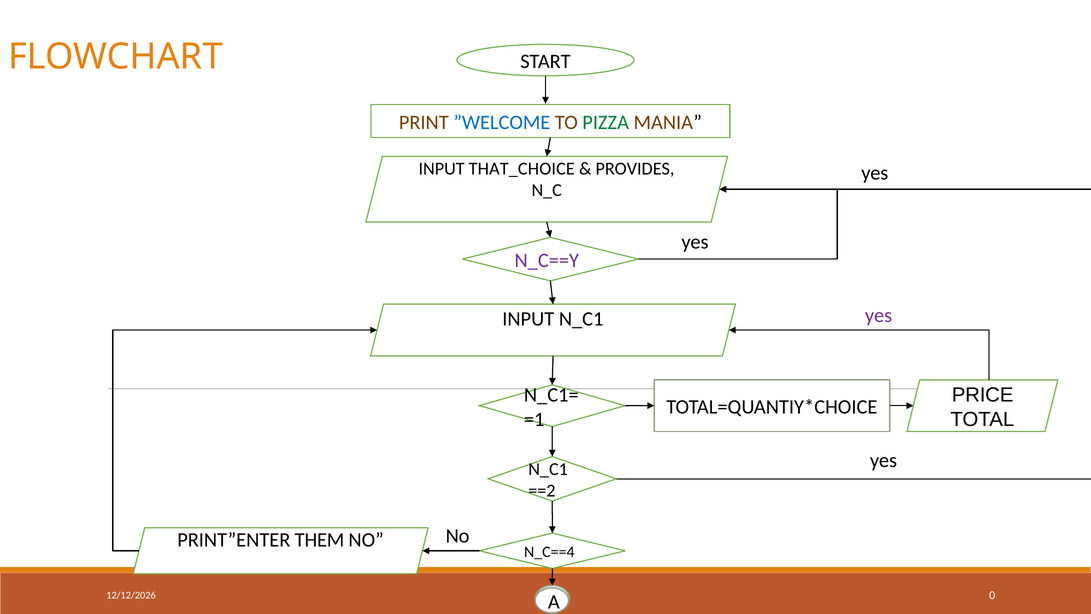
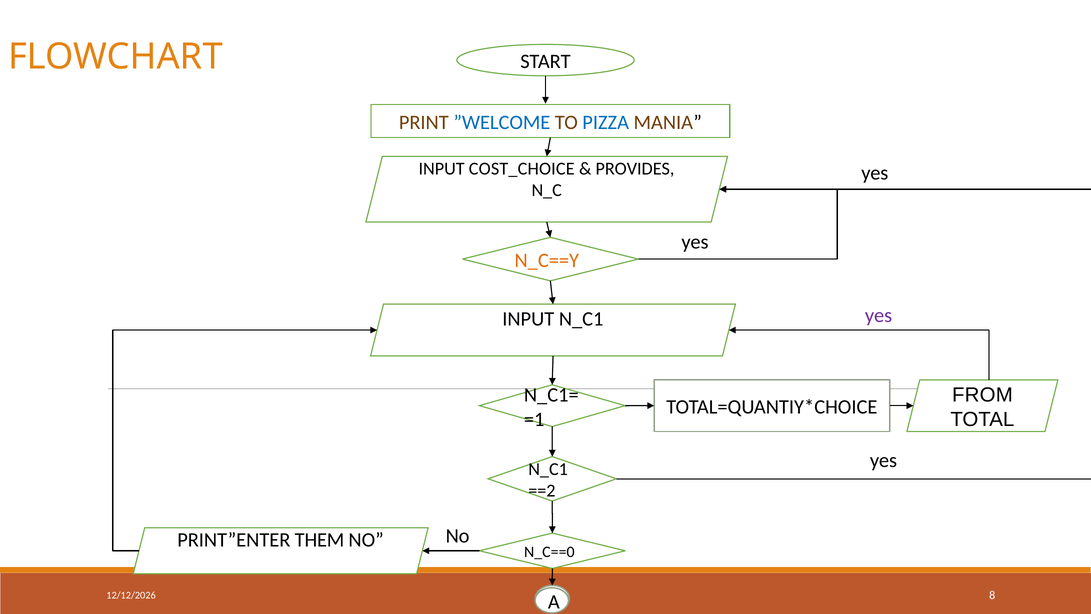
PIZZA colour: green -> blue (606, 122)
THAT_CHOICE: THAT_CHOICE -> COST_CHOICE (522, 169)
N_C==Y colour: purple -> orange (547, 260)
PRICE: PRICE -> FROM (982, 395)
N_C==4: N_C==4 -> N_C==0 (549, 552)
0: 0 -> 8 (992, 595)
